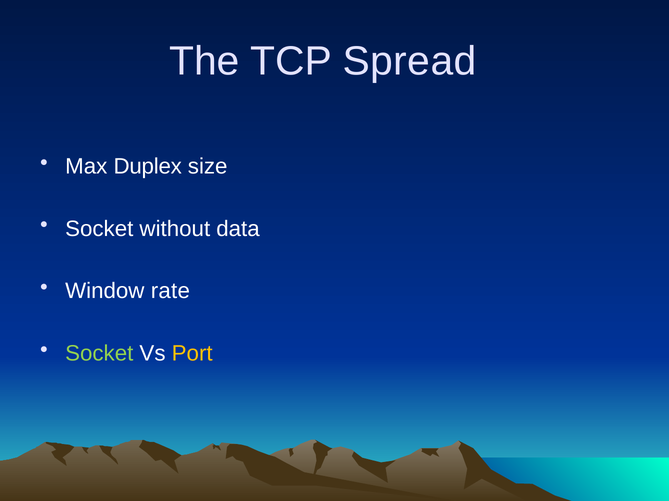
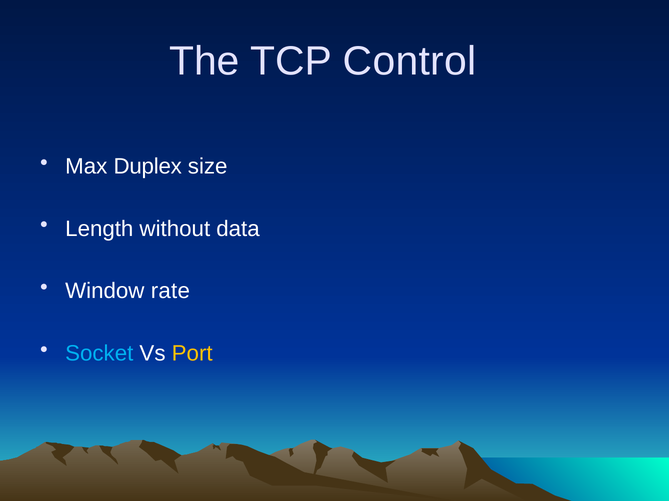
Spread: Spread -> Control (410, 61)
Socket: Socket -> Length (99, 229)
Socket colour: light green -> light blue (99, 354)
